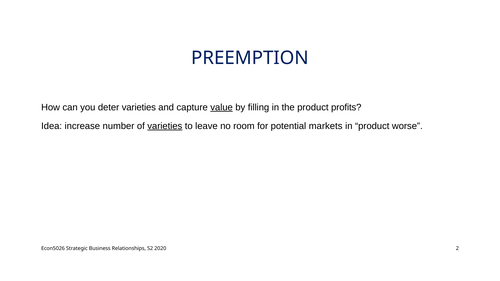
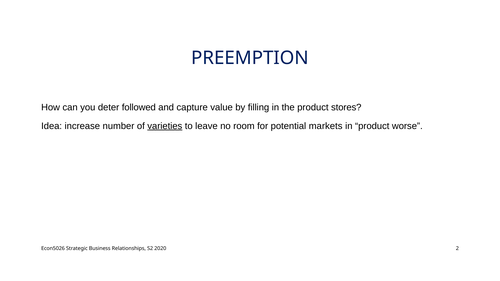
deter varieties: varieties -> followed (139, 107)
value underline: present -> none (222, 107)
profits: profits -> stores (346, 107)
